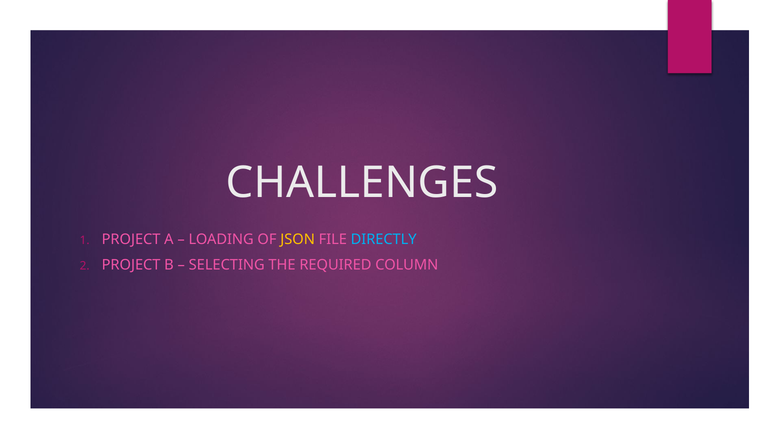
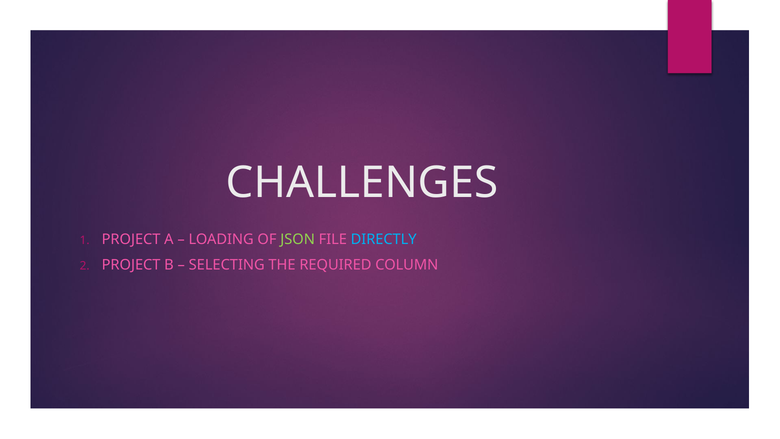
JSON colour: yellow -> light green (298, 239)
